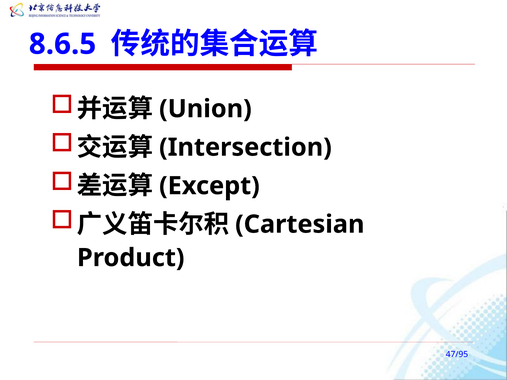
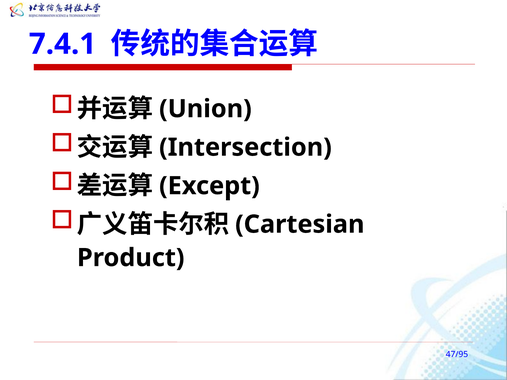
8.6.5: 8.6.5 -> 7.4.1 (63, 44)
